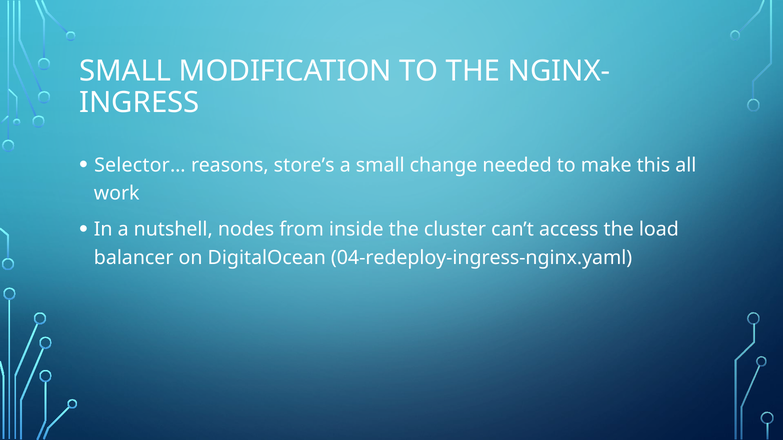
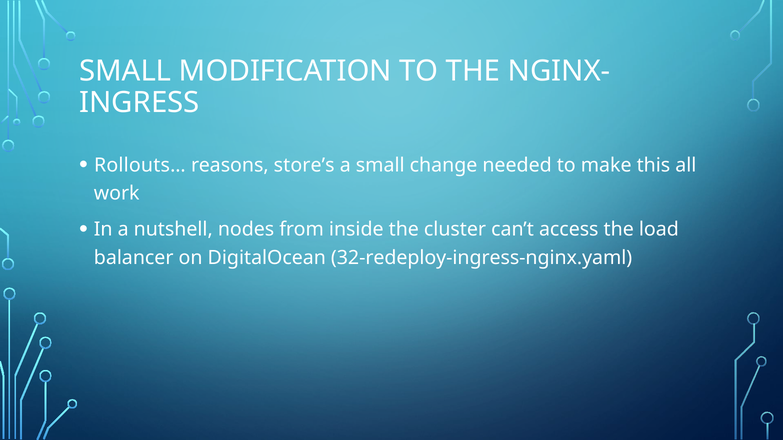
Selector…: Selector… -> Rollouts… (140, 165)
04-redeploy-ingress-nginx.yaml: 04-redeploy-ingress-nginx.yaml -> 32-redeploy-ingress-nginx.yaml (482, 258)
